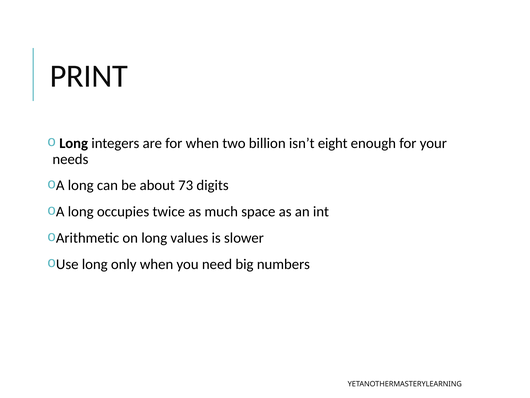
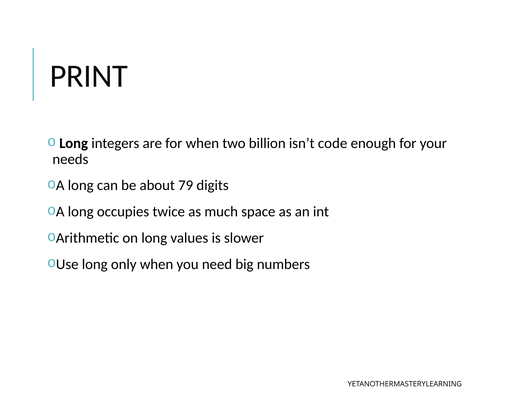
eight: eight -> code (333, 143)
73: 73 -> 79 (186, 185)
